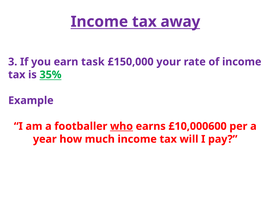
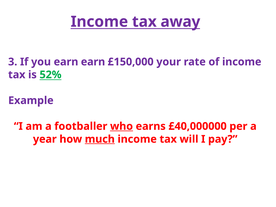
earn task: task -> earn (93, 62)
35%: 35% -> 52% (51, 75)
£10,000600: £10,000600 -> £40,000000 (198, 126)
much underline: none -> present (100, 139)
